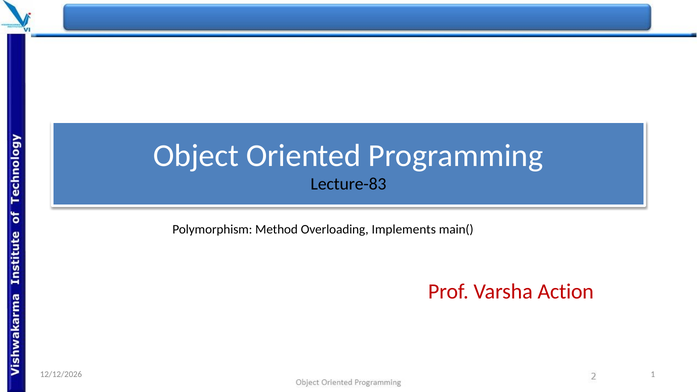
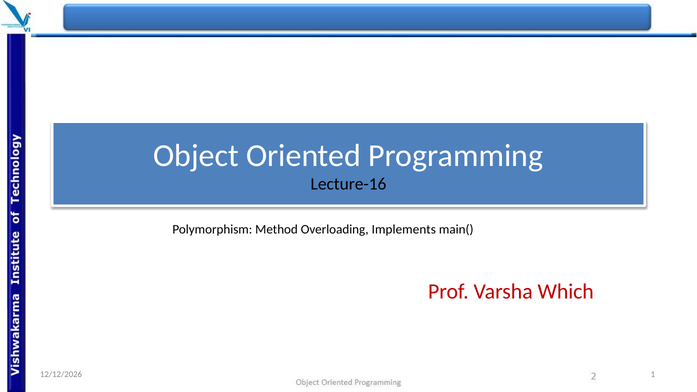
Lecture-83: Lecture-83 -> Lecture-16 (349, 184)
Action: Action -> Which (566, 291)
